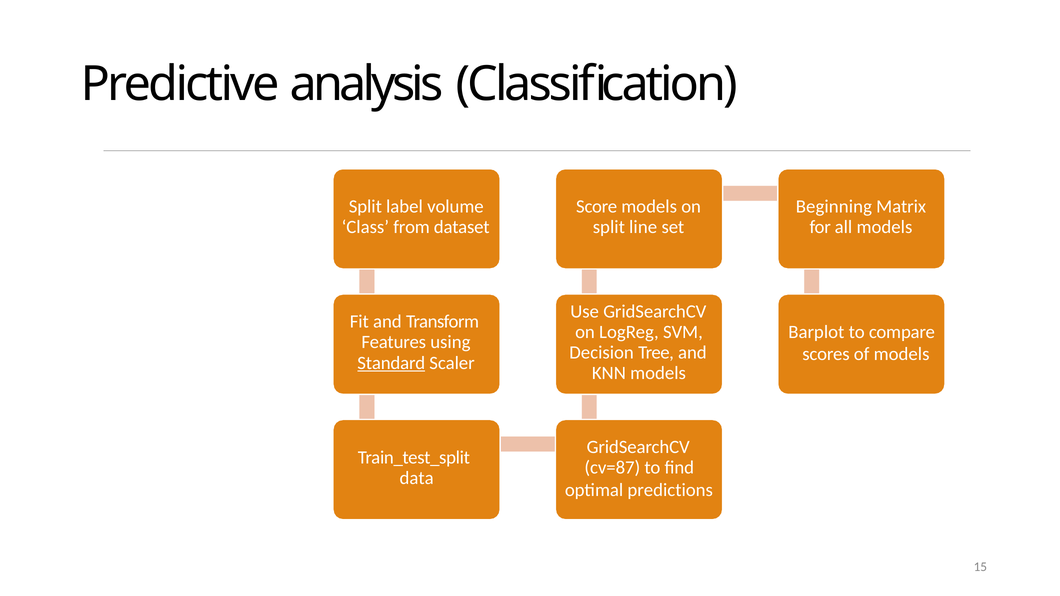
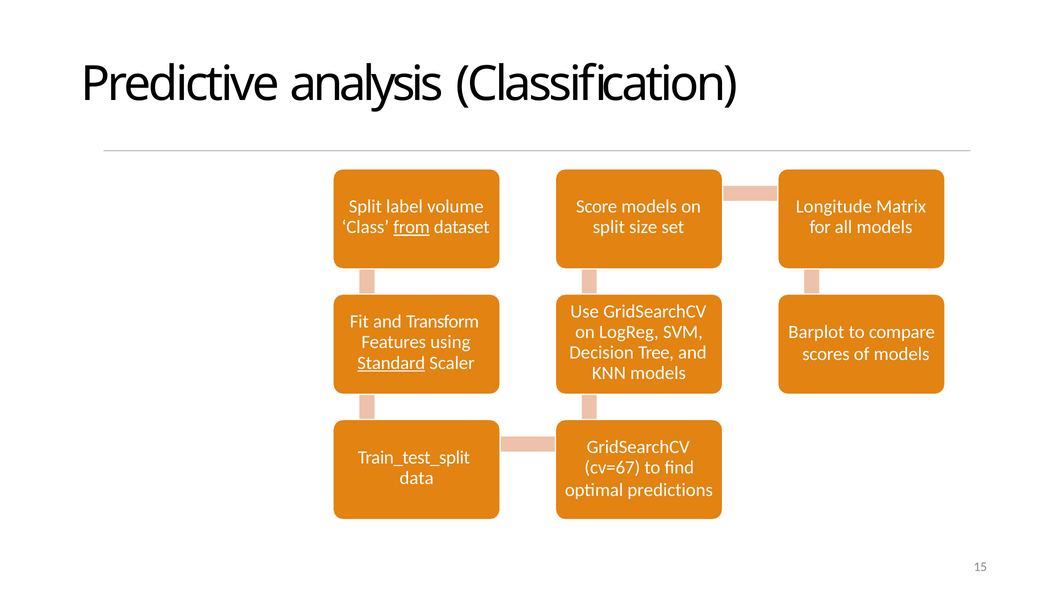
Beginning: Beginning -> Longitude (834, 207)
from underline: none -> present (412, 227)
line: line -> size (643, 227)
cv=87: cv=87 -> cv=67 (612, 468)
